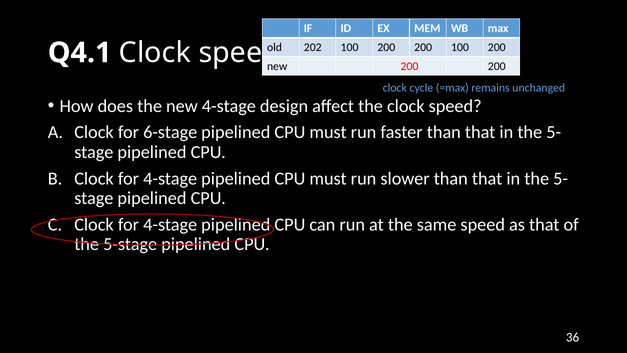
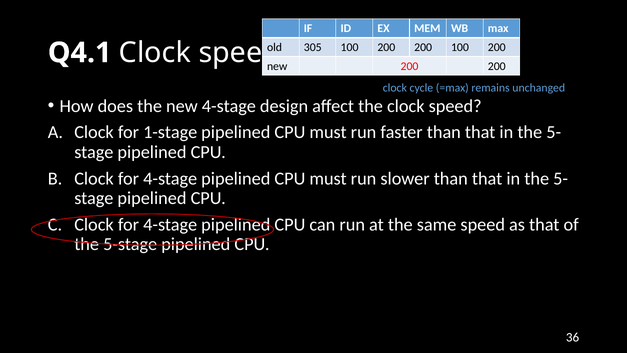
202: 202 -> 305 (313, 47)
6-stage: 6-stage -> 1-stage (170, 132)
